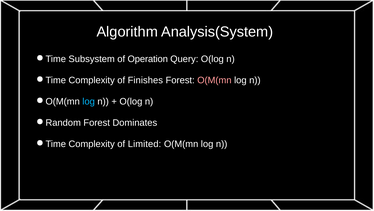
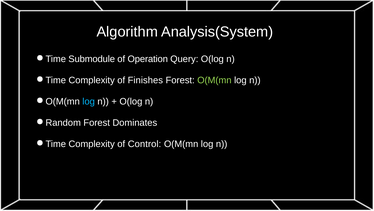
Subsystem: Subsystem -> Submodule (92, 59)
O(M(mn colour: pink -> light green (214, 80)
Limited: Limited -> Control (145, 144)
